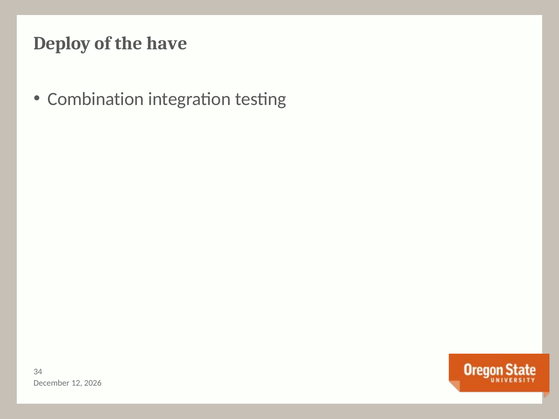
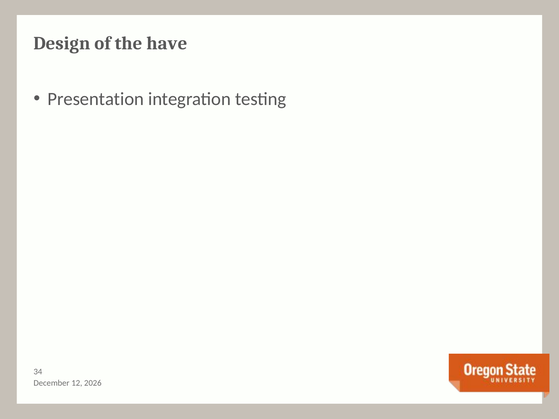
Deploy: Deploy -> Design (62, 43)
Combination: Combination -> Presentation (96, 99)
